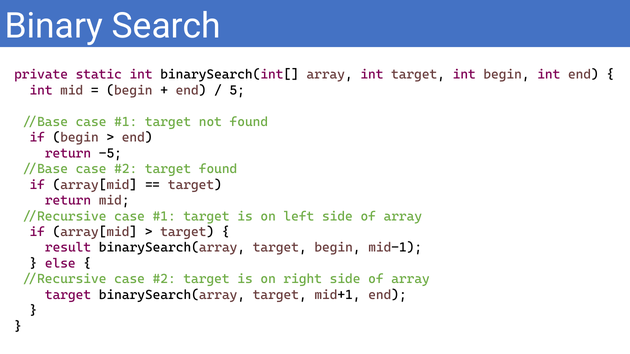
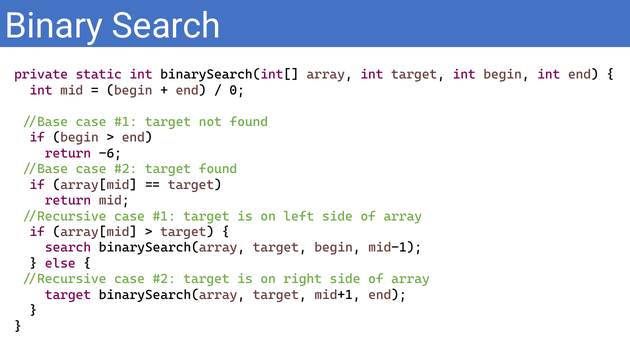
5: 5 -> 0 (237, 90)
-5: -5 -> -6 (110, 153)
result: result -> search (68, 248)
